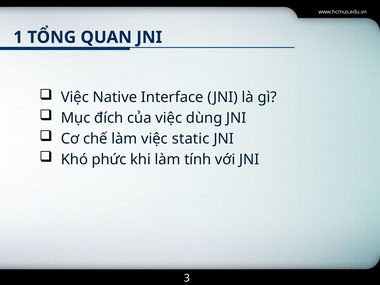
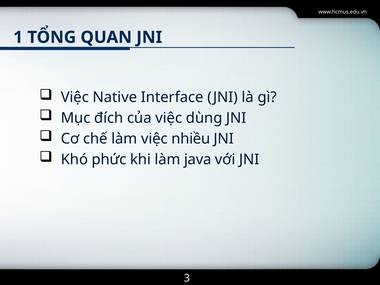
static: static -> nhiều (191, 139)
tính: tính -> java (198, 159)
